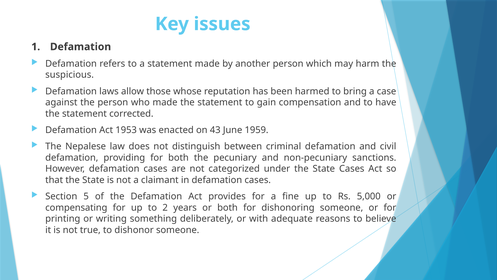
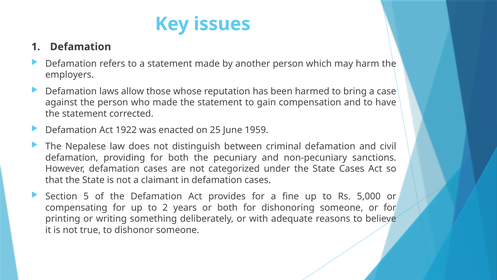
suspicious: suspicious -> employers (70, 75)
1953: 1953 -> 1922 (126, 130)
43: 43 -> 25 (215, 130)
